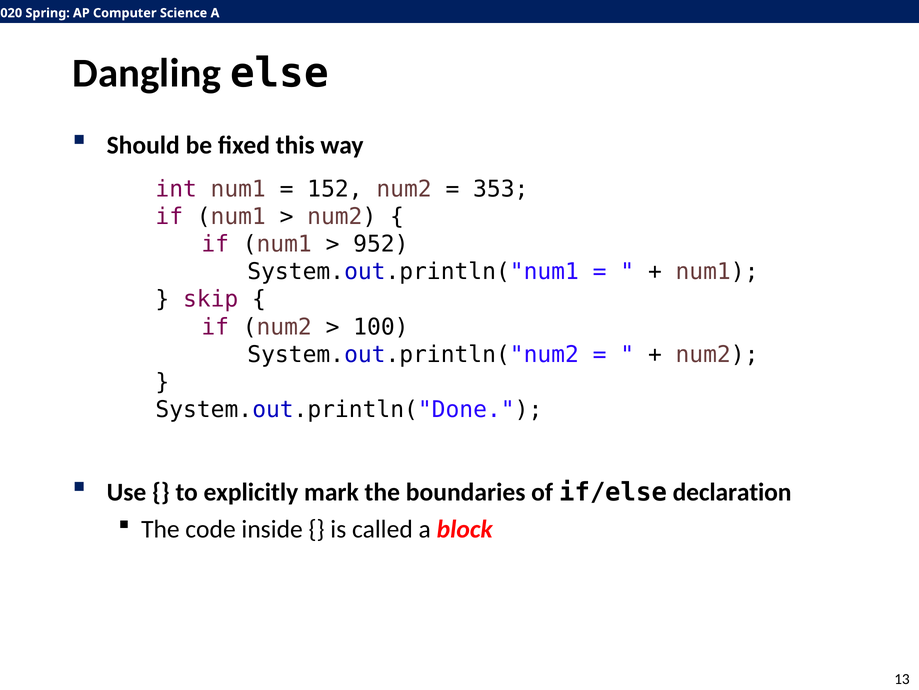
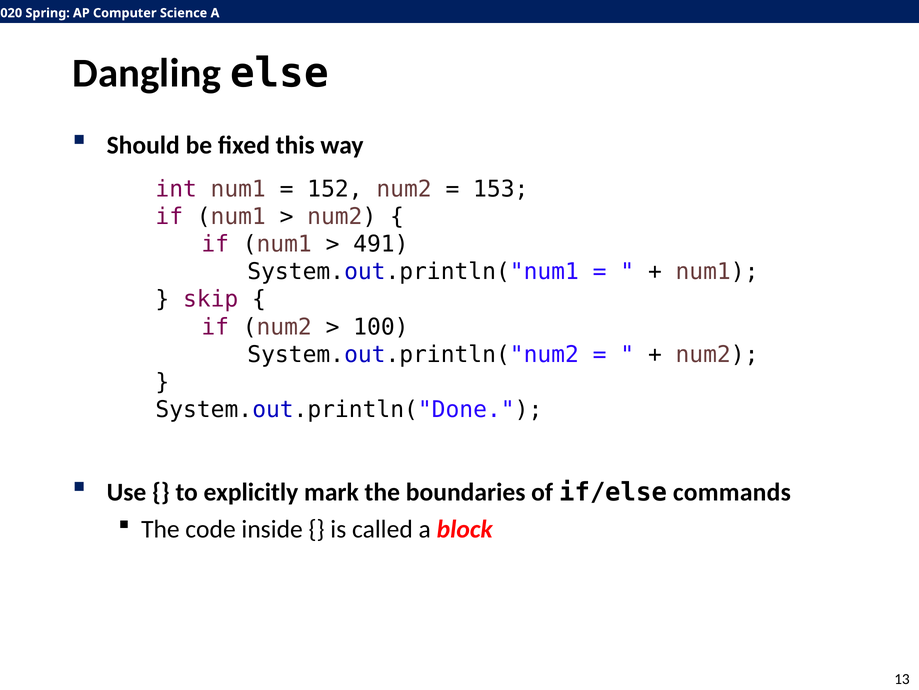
353: 353 -> 153 (501, 189)
952: 952 -> 491 (381, 244)
declaration: declaration -> commands (732, 492)
